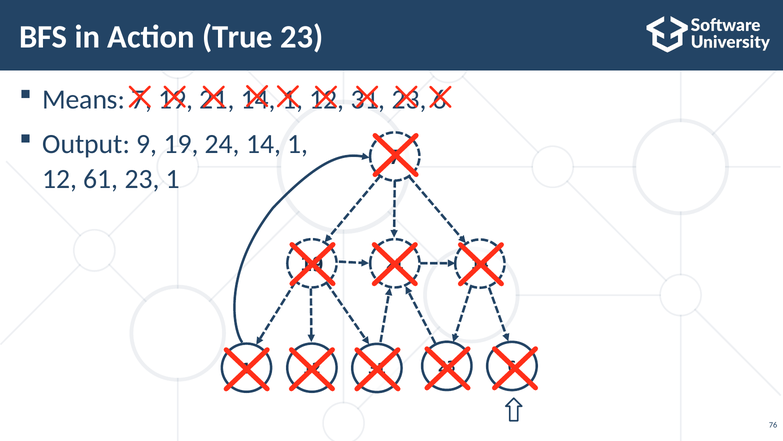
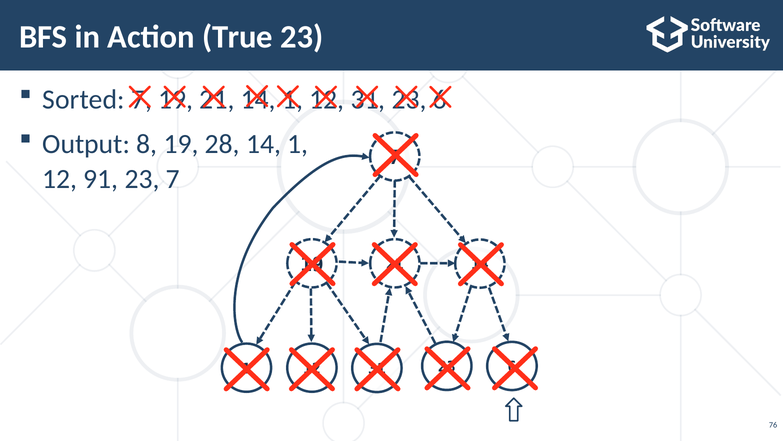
Means: Means -> Sorted (84, 99)
9: 9 -> 8 (147, 144)
24: 24 -> 28 (222, 144)
61: 61 -> 91 (101, 179)
23 1: 1 -> 7 (173, 179)
